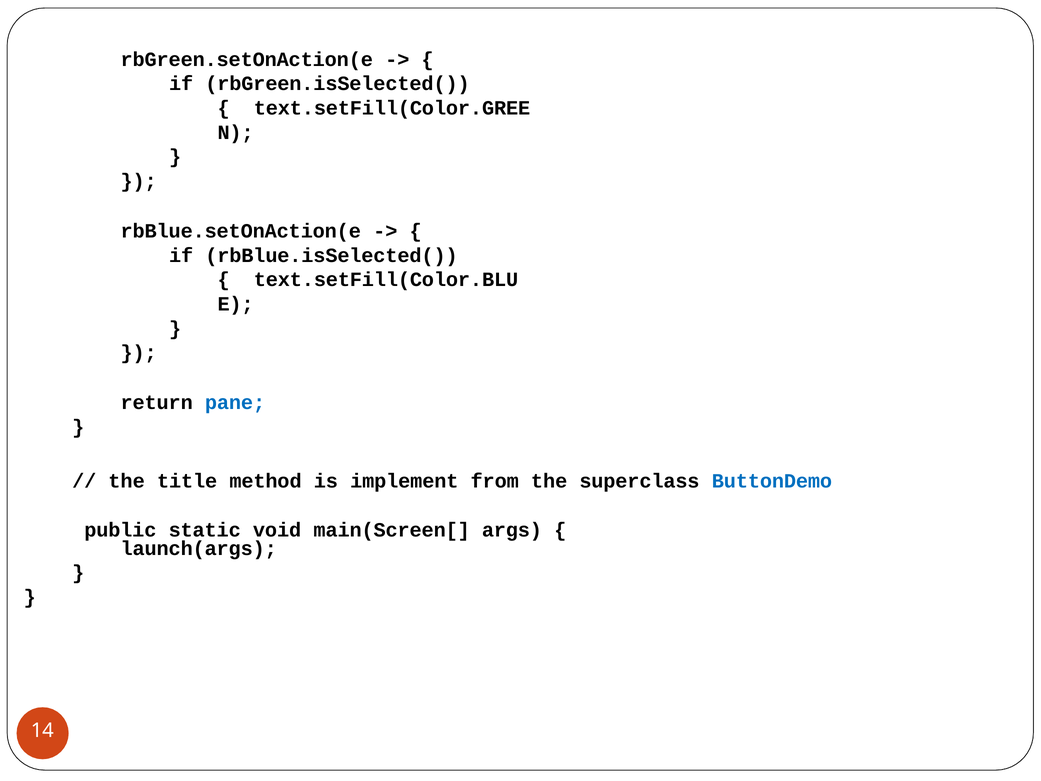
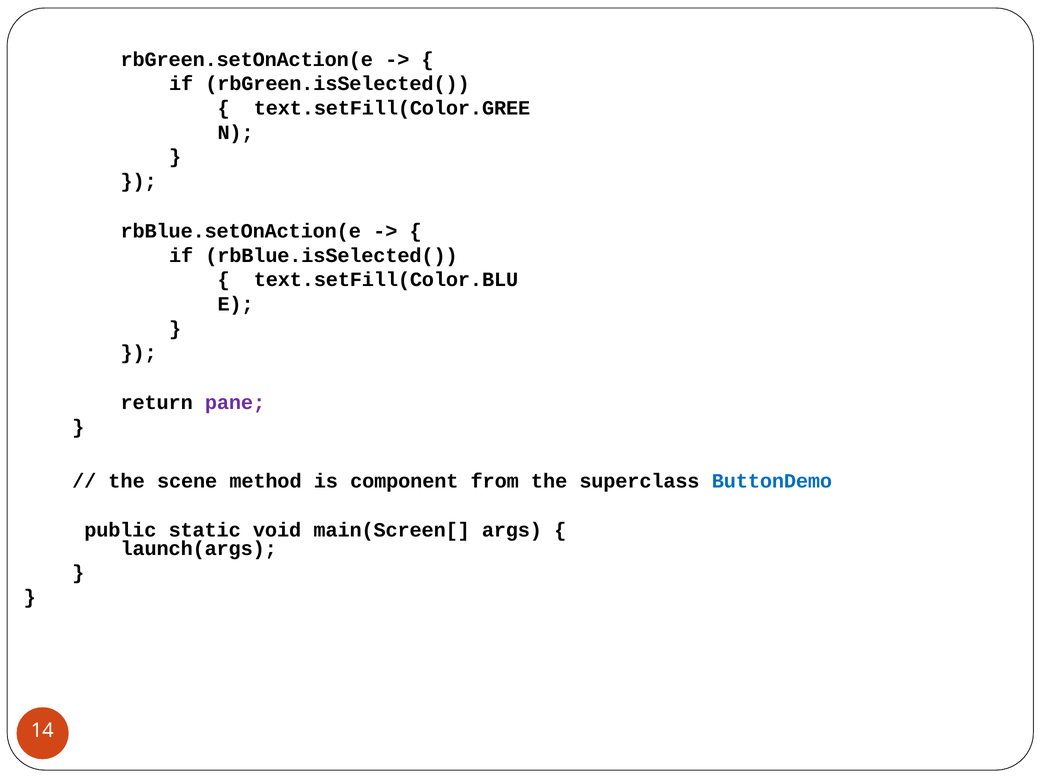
pane colour: blue -> purple (235, 403)
title: title -> scene (187, 481)
implement: implement -> component (404, 481)
